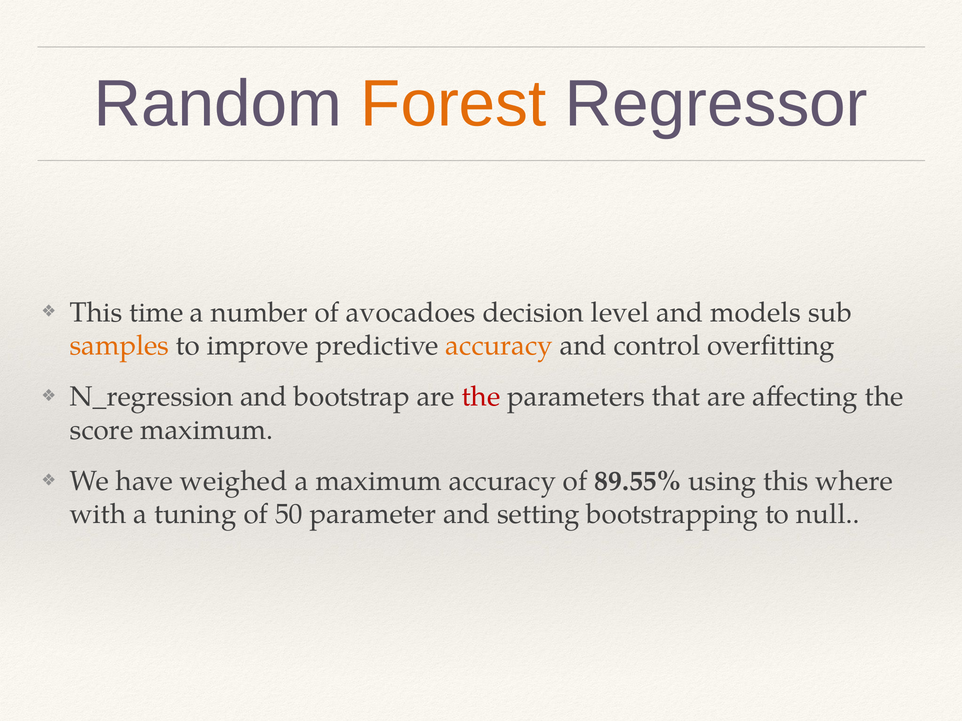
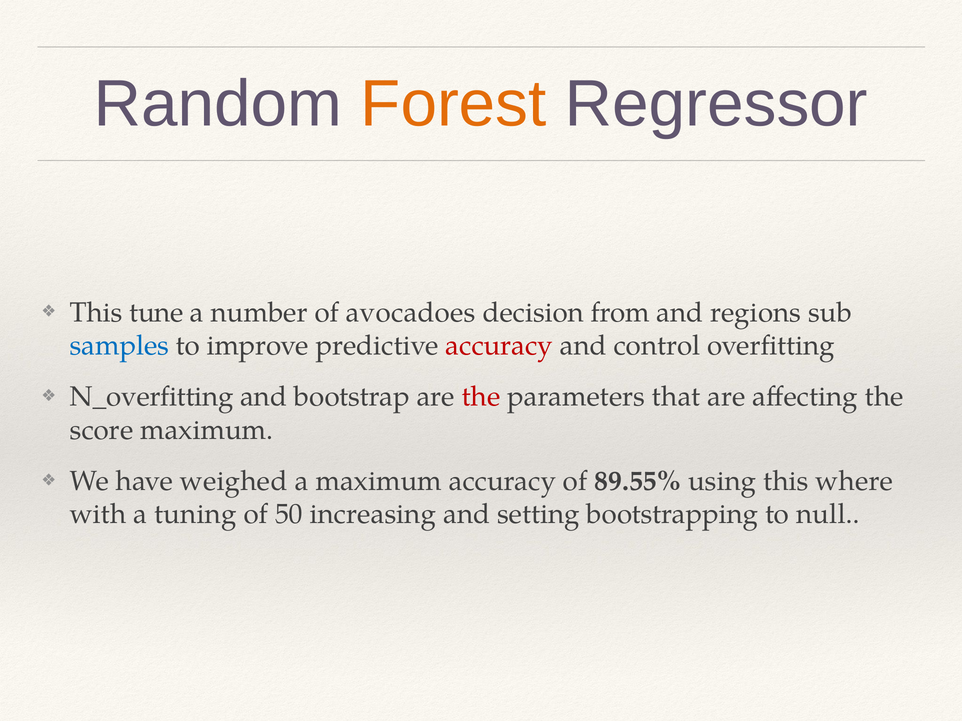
time: time -> tune (156, 313)
level: level -> from (620, 313)
models: models -> regions (756, 313)
samples colour: orange -> blue (119, 346)
accuracy colour: orange -> red (499, 346)
N_regression: N_regression -> N_overfitting (152, 397)
parameter: parameter -> increasing (373, 515)
